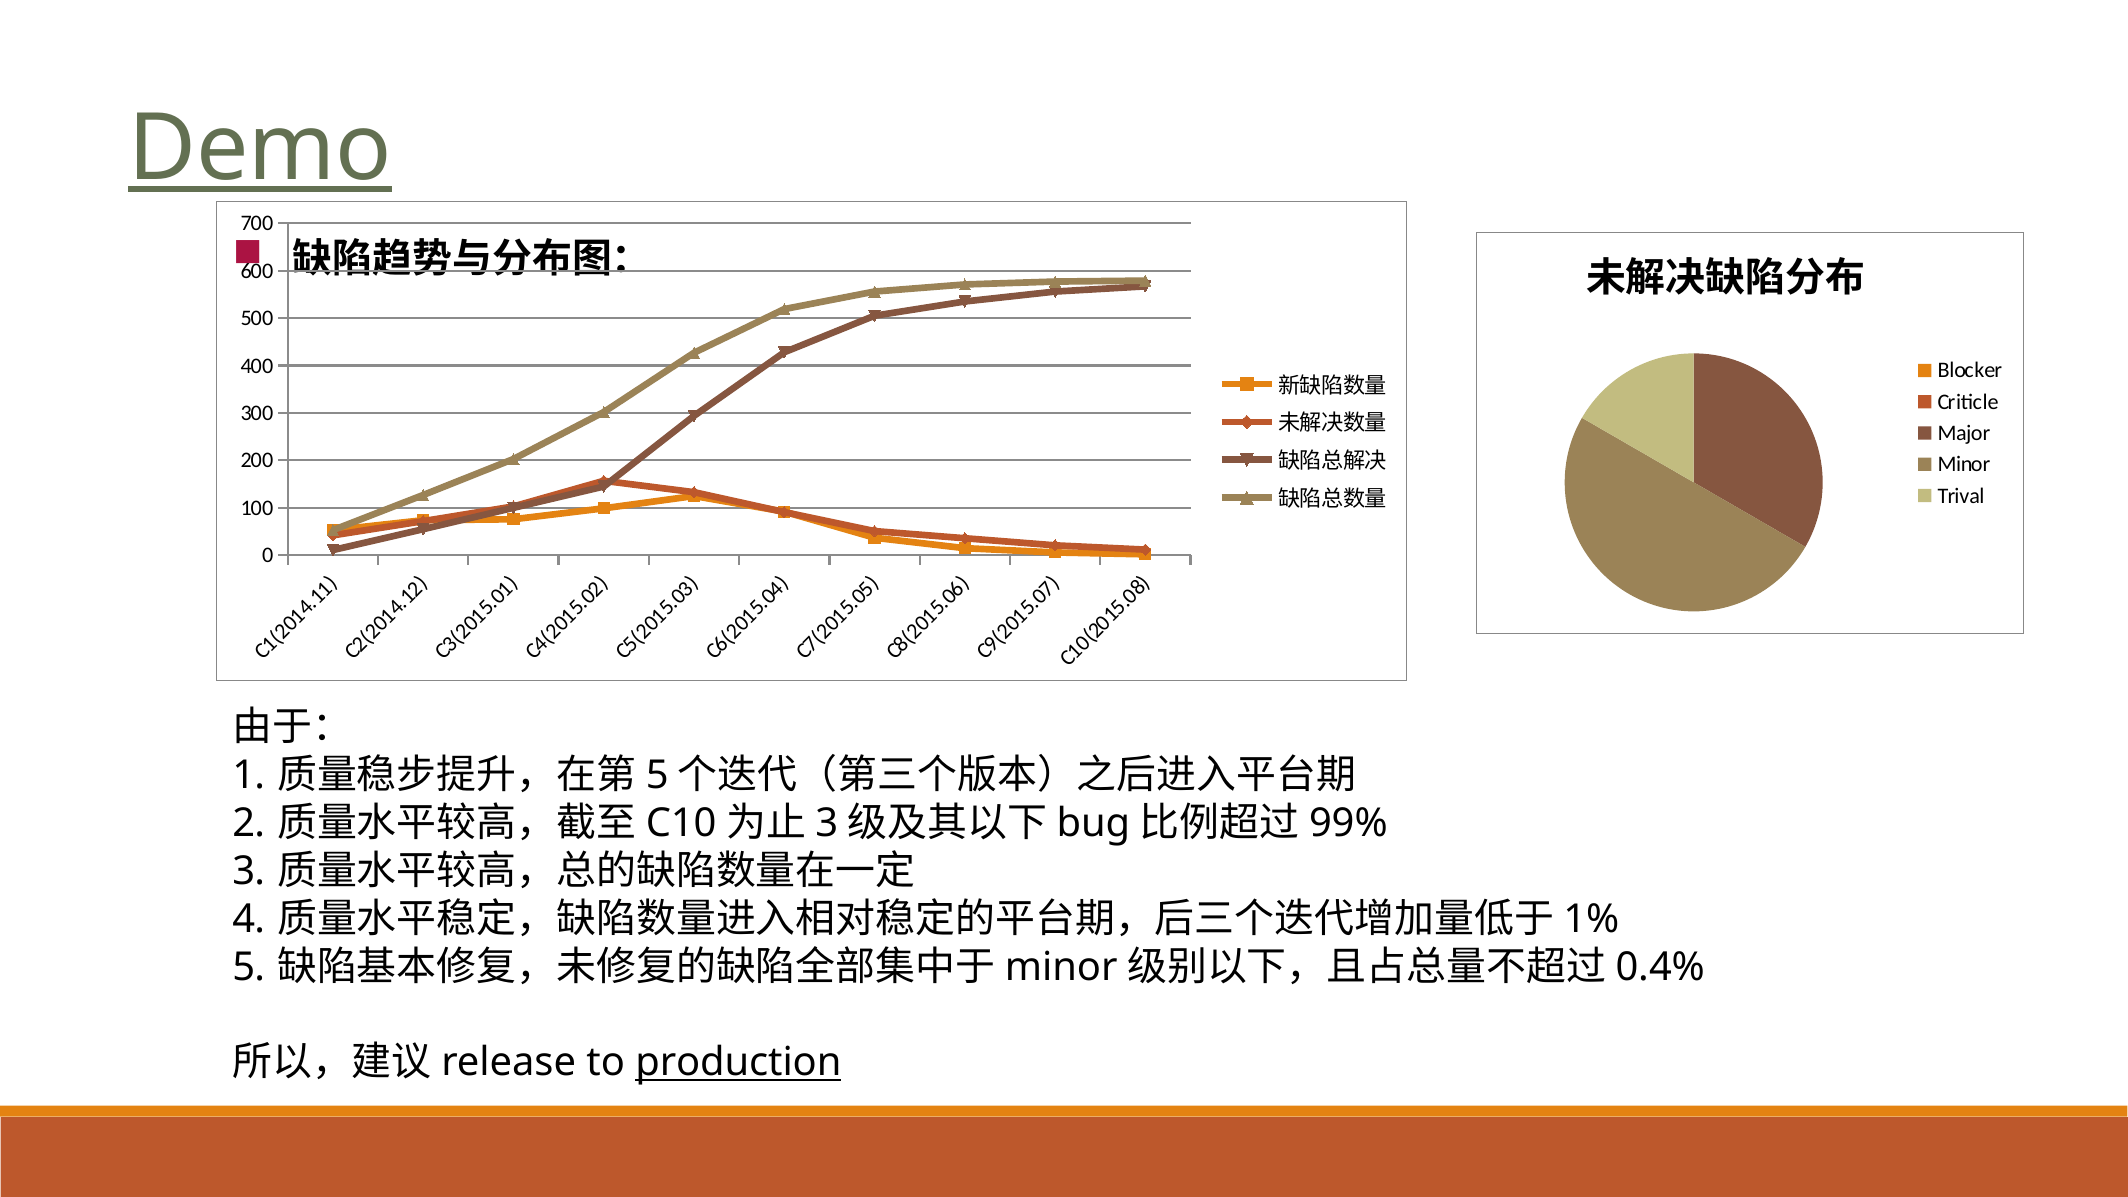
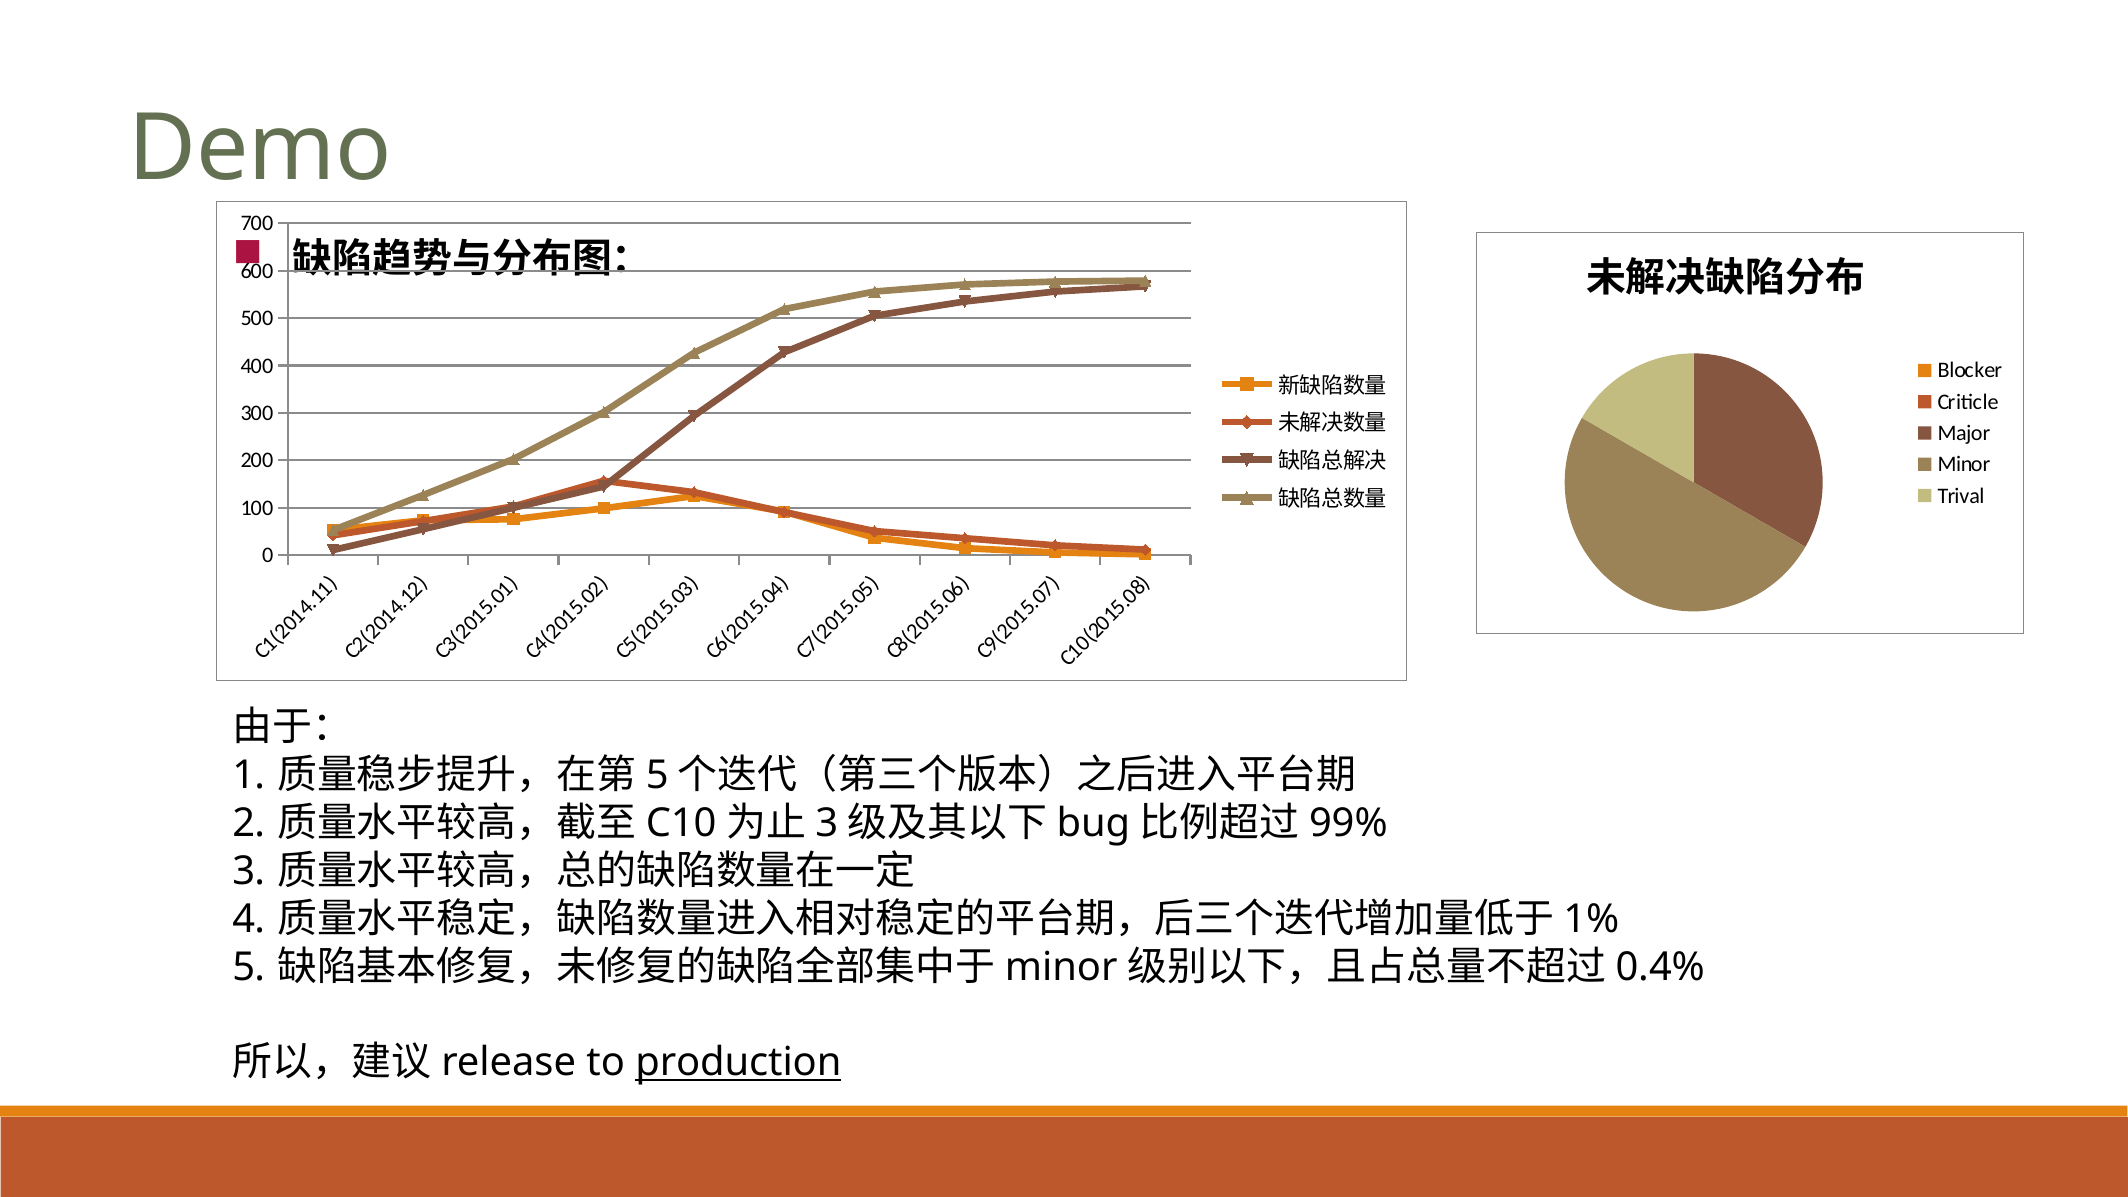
Demo underline: present -> none (260, 149)
